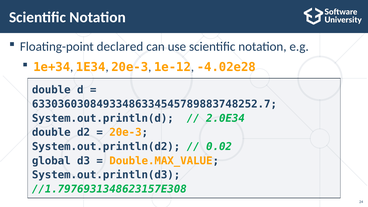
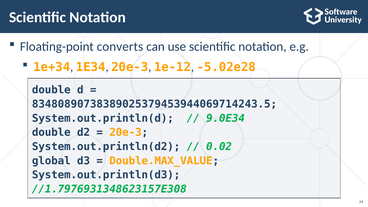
declared: declared -> converts (120, 47)
-4.02e28: -4.02e28 -> -5.02e28 (226, 67)
63303603084933486334545789883748252.7: 63303603084933486334545789883748252.7 -> 83480890738389025379453944069714243.5 (154, 104)
2.0E34: 2.0E34 -> 9.0E34 (225, 118)
